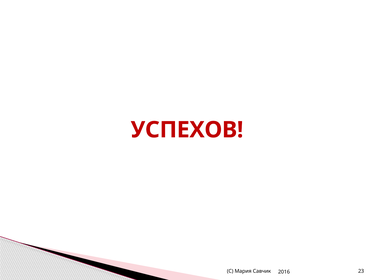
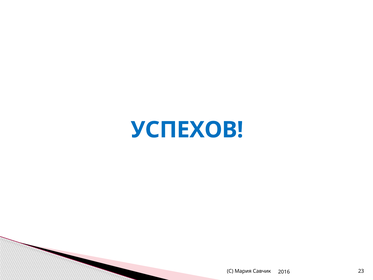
УСПЕХОВ colour: red -> blue (187, 130)
